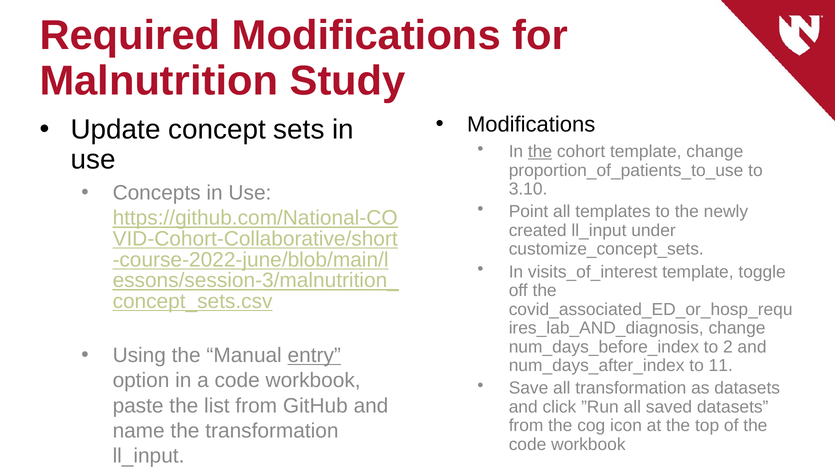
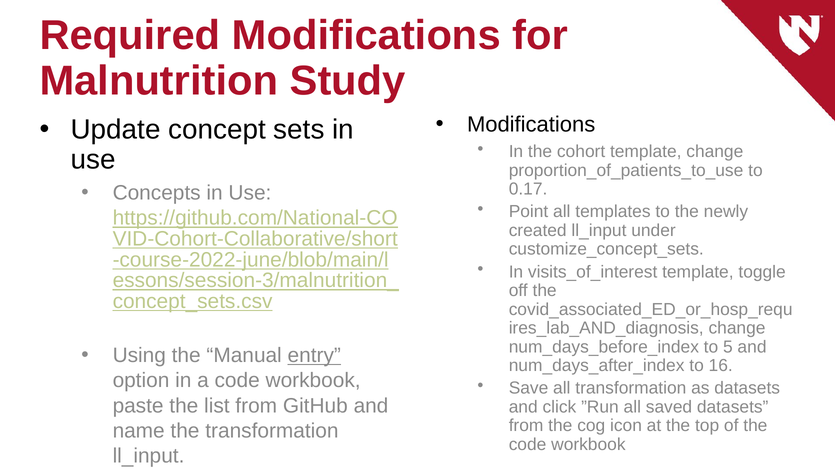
the underline: present -> none (540, 152)
3.10: 3.10 -> 0.17 (528, 189)
2: 2 -> 5 (728, 347)
11: 11 -> 16 (721, 366)
